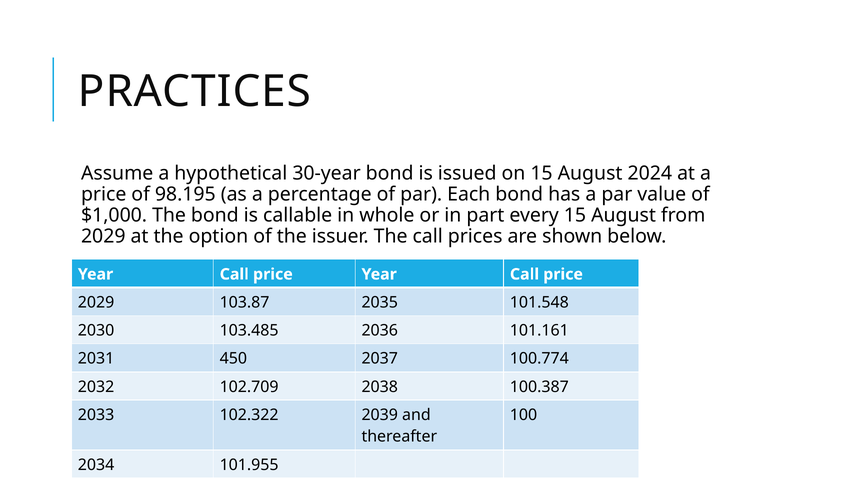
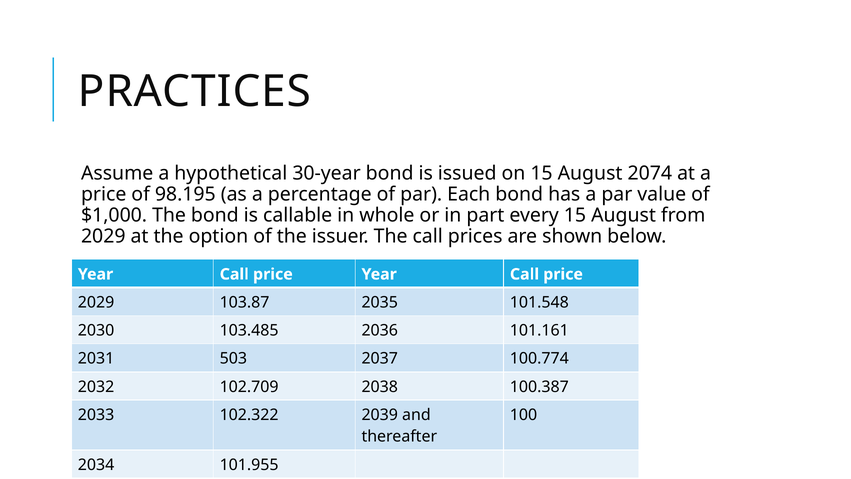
2024: 2024 -> 2074 (650, 173)
450: 450 -> 503 (233, 358)
